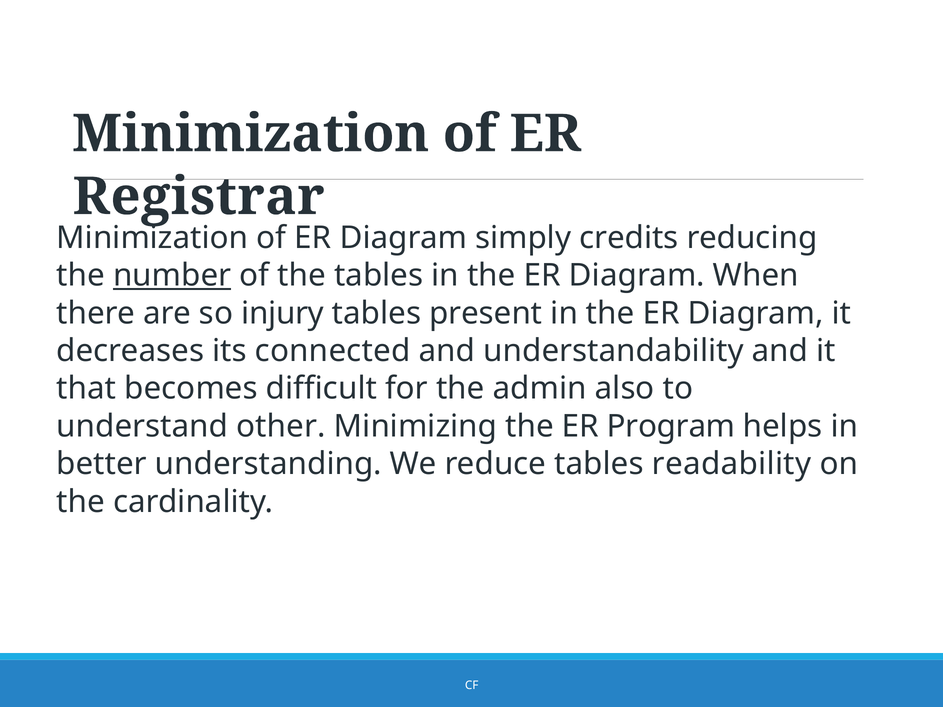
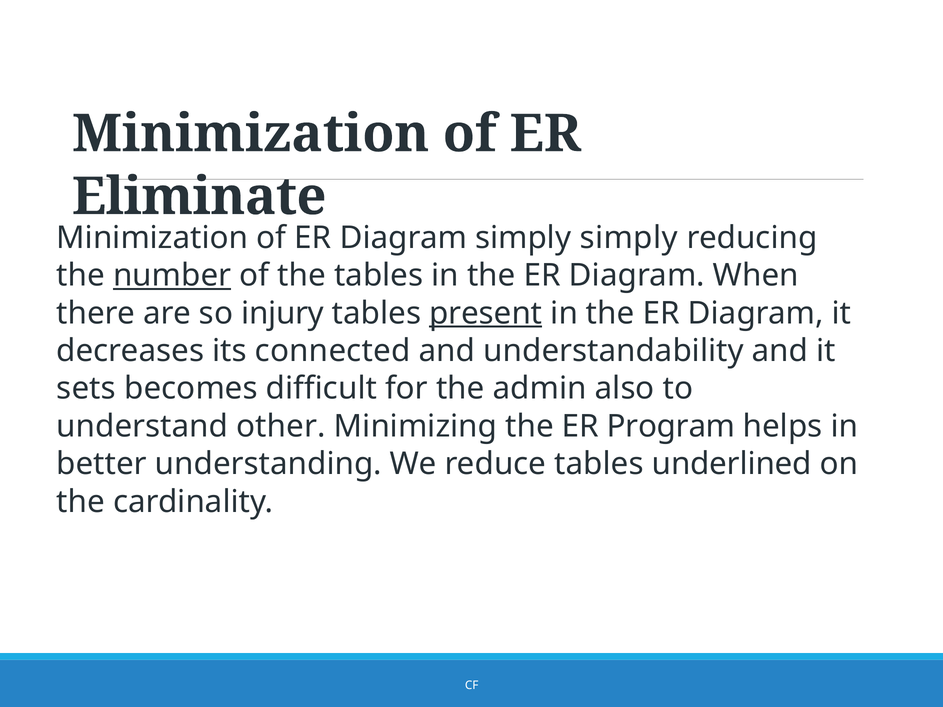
Registrar: Registrar -> Eliminate (199, 197)
simply credits: credits -> simply (629, 238)
present underline: none -> present (486, 313)
that: that -> sets (86, 389)
readability: readability -> underlined (732, 464)
